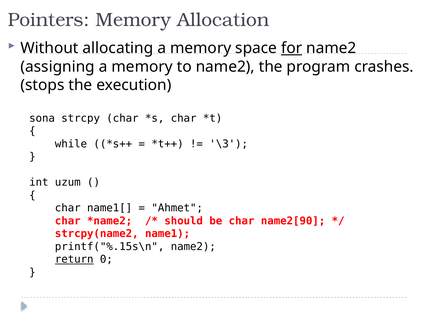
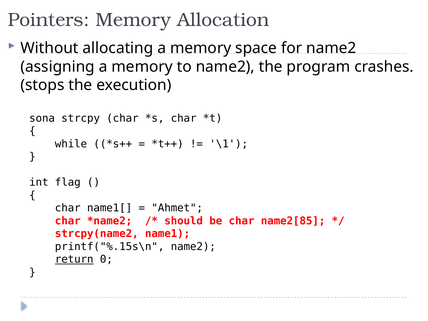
for underline: present -> none (292, 48)
\3: \3 -> \1 (229, 144)
uzum: uzum -> flag (68, 182)
name2[90: name2[90 -> name2[85 (293, 221)
